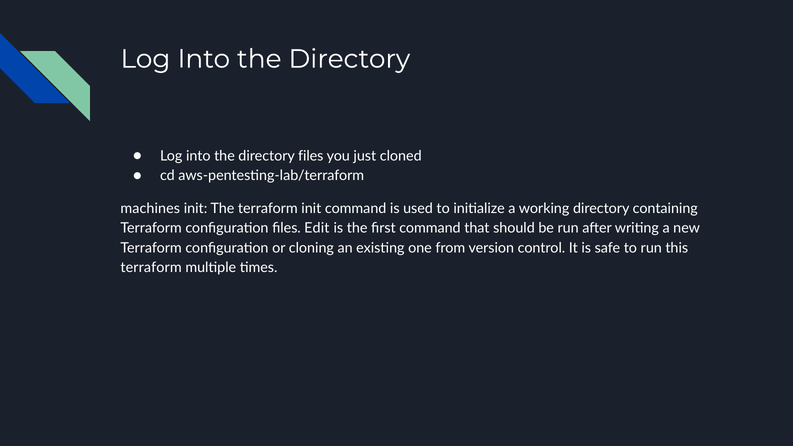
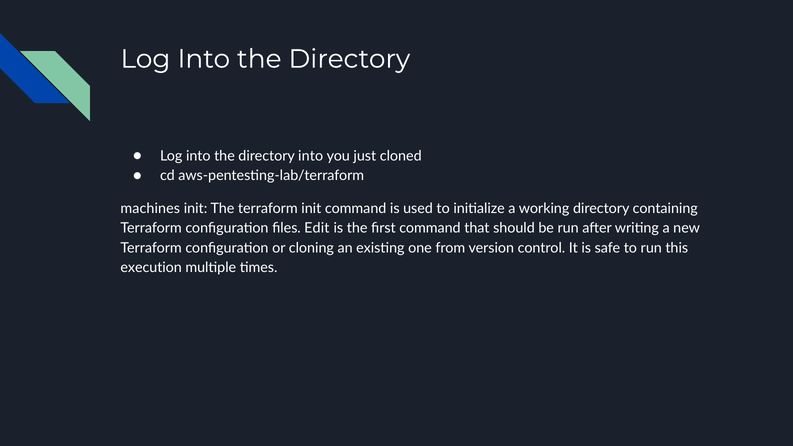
directory files: files -> into (311, 156)
terraform: terraform -> execution (151, 268)
